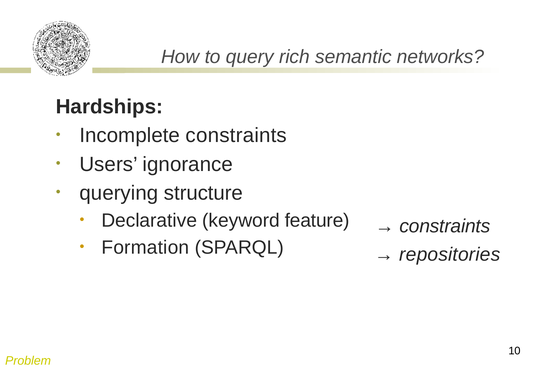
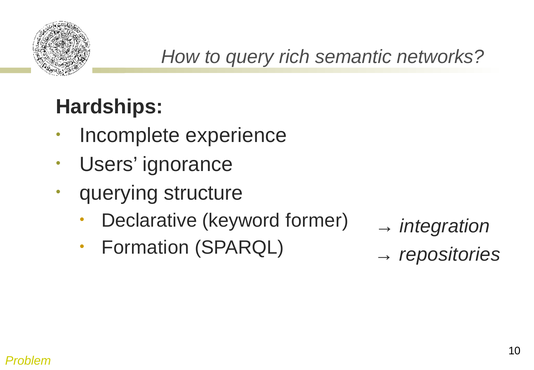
Incomplete constraints: constraints -> experience (236, 135)
feature: feature -> former (317, 220)
constraints: constraints -> integration (445, 226)
